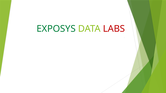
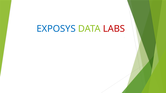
EXPOSYS colour: green -> blue (56, 29)
